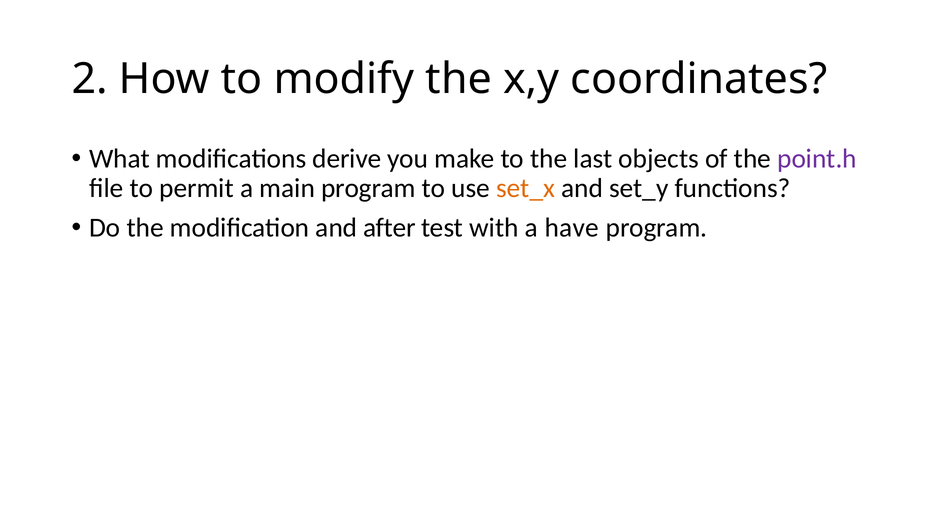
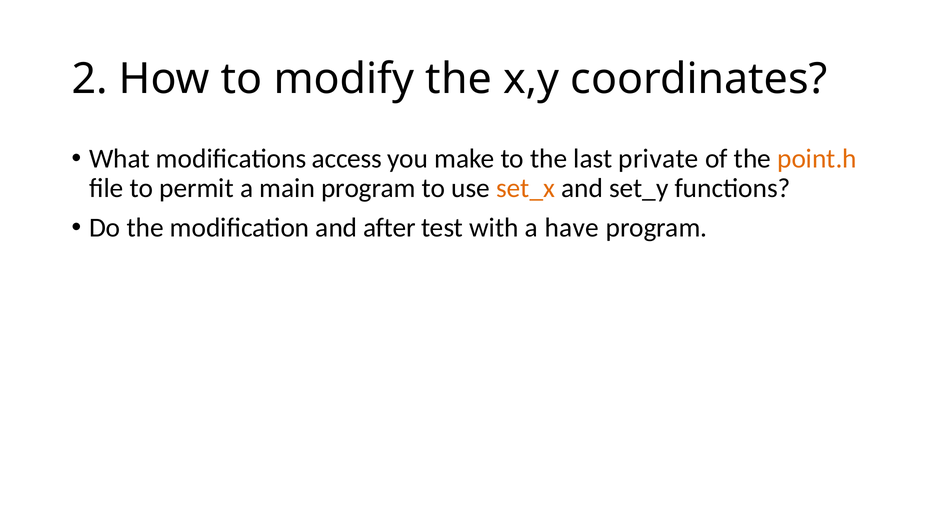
derive: derive -> access (347, 159)
objects: objects -> private (659, 159)
point.h colour: purple -> orange (817, 159)
